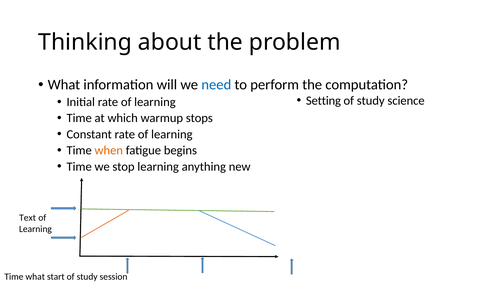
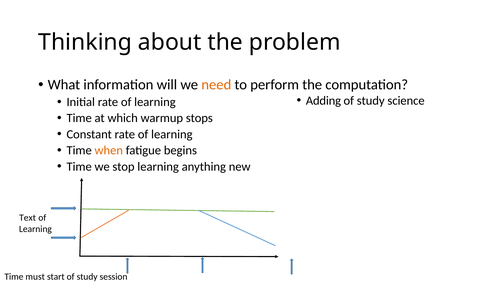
need colour: blue -> orange (216, 85)
Setting: Setting -> Adding (323, 101)
Time what: what -> must (35, 277)
